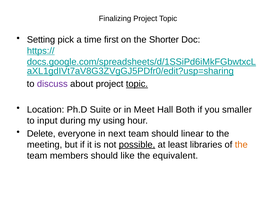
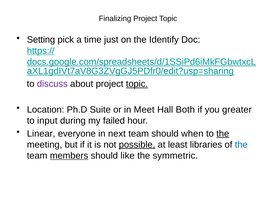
first: first -> just (111, 40)
Shorter: Shorter -> Identify (164, 40)
smaller: smaller -> greater (237, 110)
using: using -> failed (114, 121)
Delete: Delete -> Linear (41, 134)
linear: linear -> when (192, 134)
the underline: none -> present (223, 134)
the colour: orange -> blue (241, 145)
members underline: none -> present (69, 156)
equivalent: equivalent -> symmetric (175, 156)
